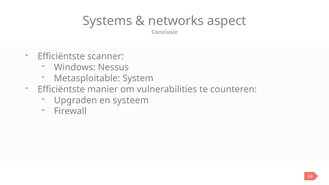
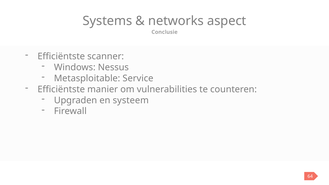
System: System -> Service (138, 78)
